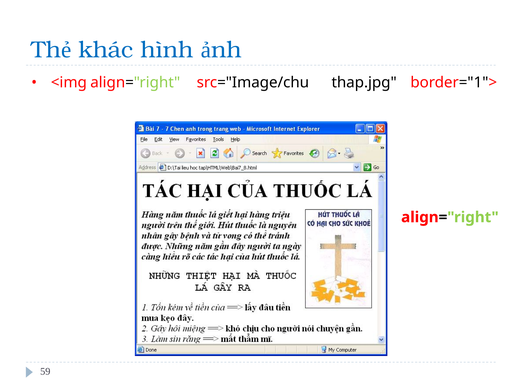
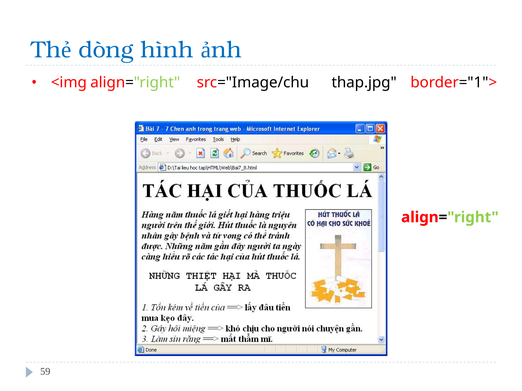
khác: khác -> dòng (106, 50)
